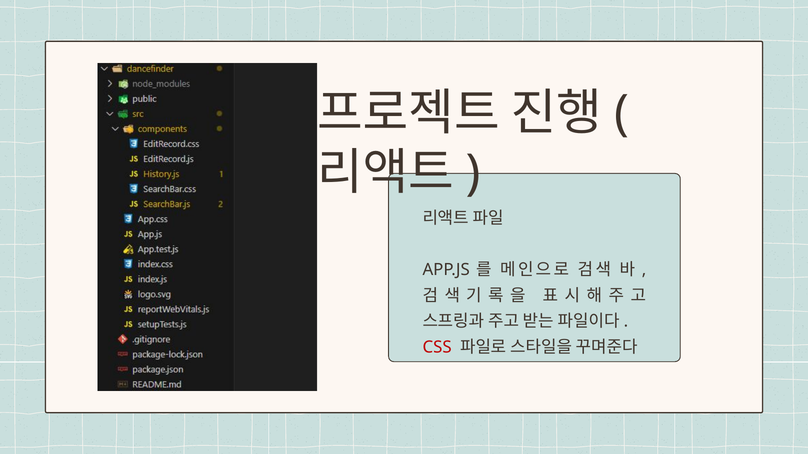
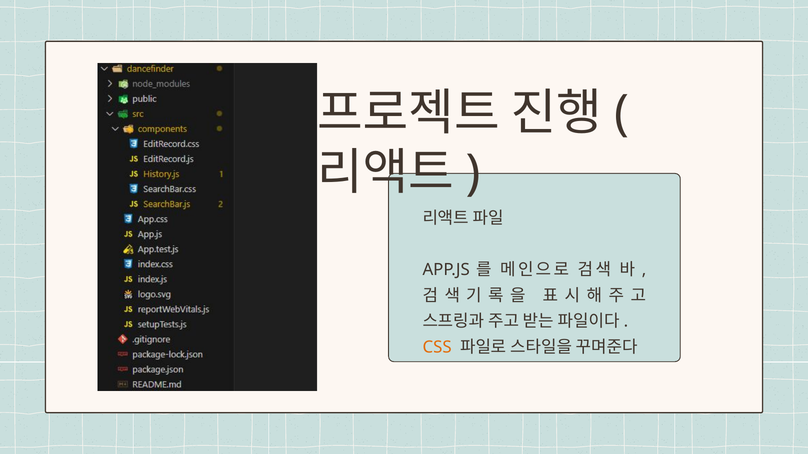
CSS colour: red -> orange (437, 347)
